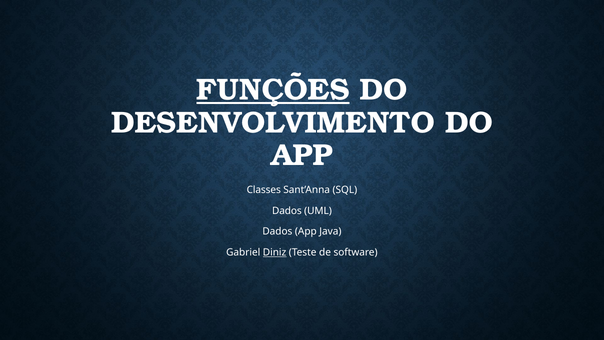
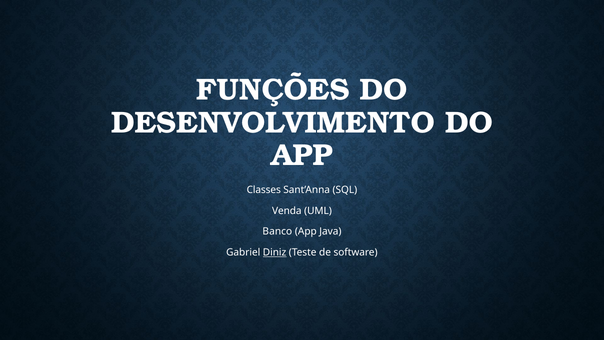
FUNÇÕES underline: present -> none (273, 90)
Dados: Dados -> Venda (287, 211)
Dados: Dados -> Banco (277, 231)
